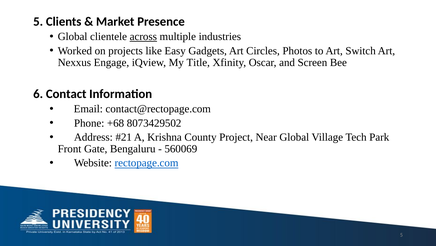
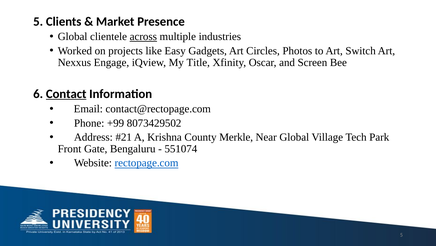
Contact underline: none -> present (66, 94)
+68: +68 -> +99 (116, 123)
Project: Project -> Merkle (236, 137)
560069: 560069 -> 551074 (181, 149)
